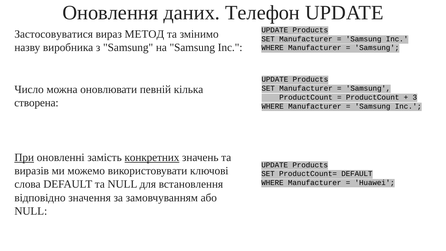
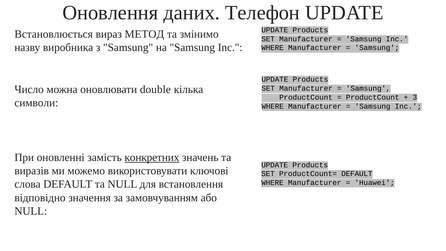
Застосовуватися: Застосовуватися -> Встановлюється (54, 34)
певній: певній -> double (155, 89)
створена: створена -> символи (36, 103)
При underline: present -> none (24, 157)
